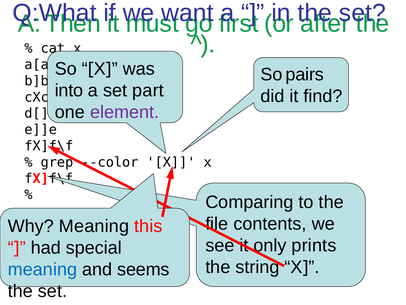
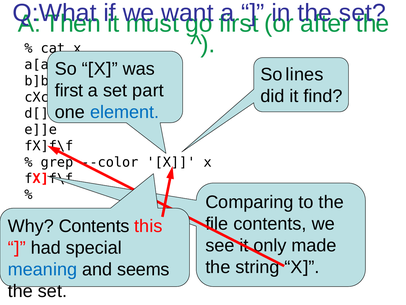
pairs: pairs -> lines (305, 74)
into: into -> first (69, 90)
element colour: purple -> blue (125, 112)
Why Meaning: Meaning -> Contents (94, 226)
prints: prints -> made (314, 245)
